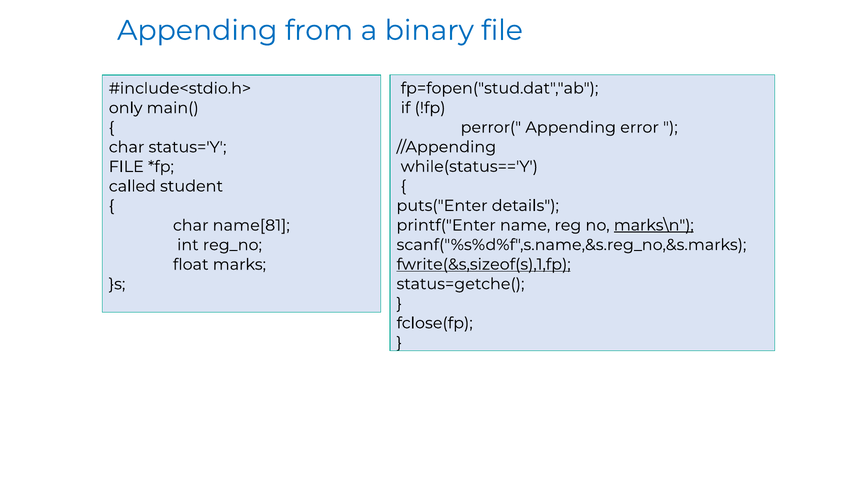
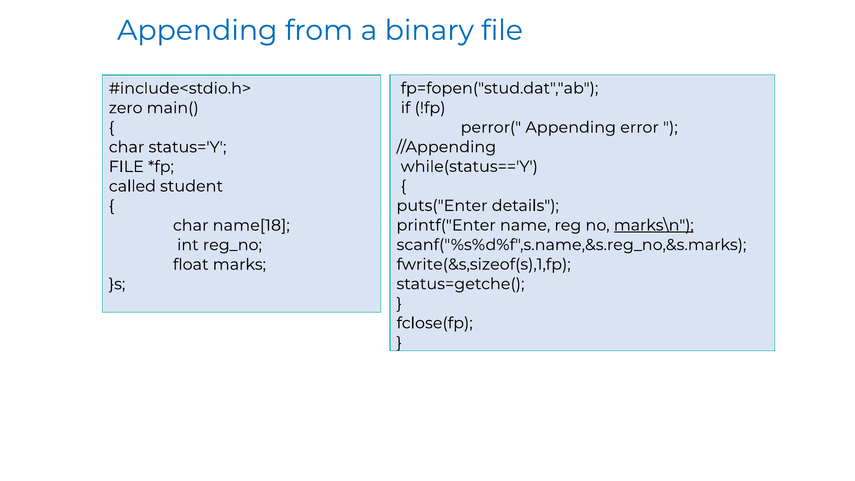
only: only -> zero (126, 108)
name[81: name[81 -> name[18 (251, 225)
fwrite(&s,sizeof(s),1,fp underline: present -> none (484, 264)
